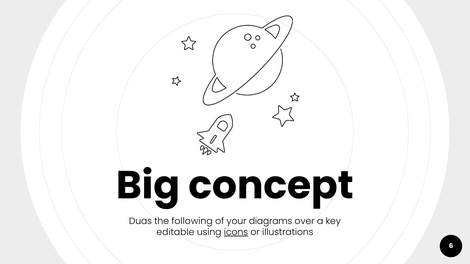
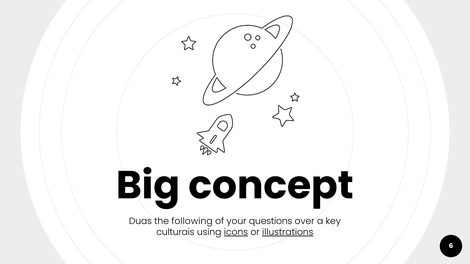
diagrams: diagrams -> questions (271, 221)
editable: editable -> culturais (175, 232)
illustrations underline: none -> present (288, 232)
